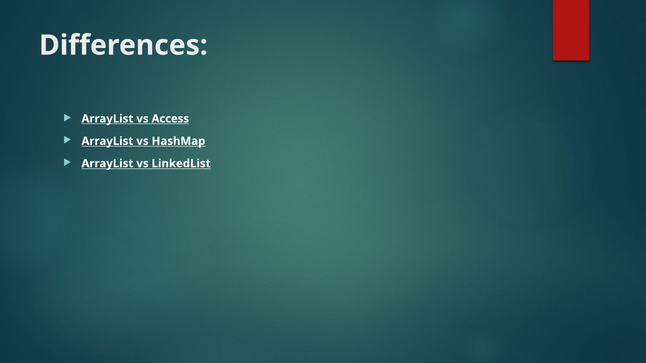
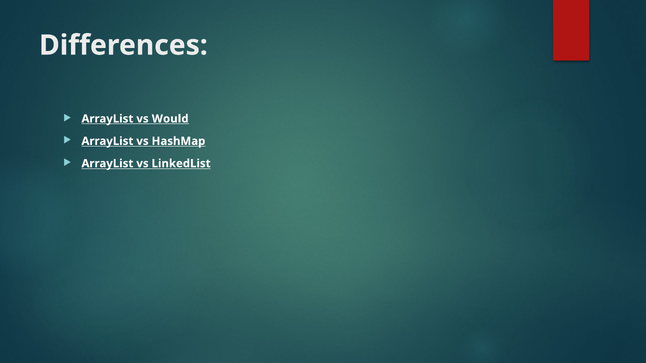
Access: Access -> Would (170, 119)
